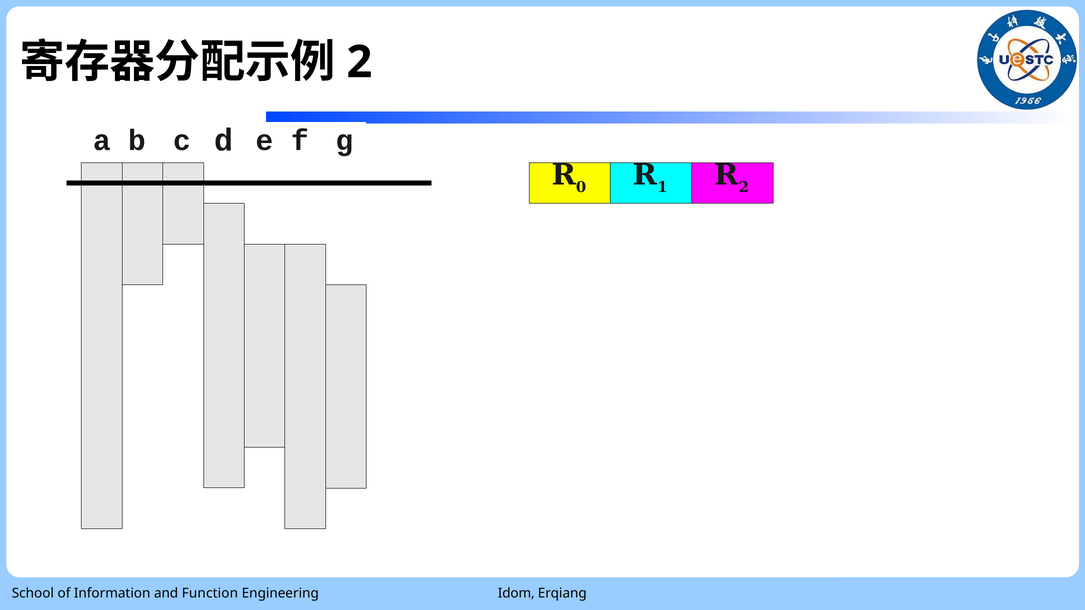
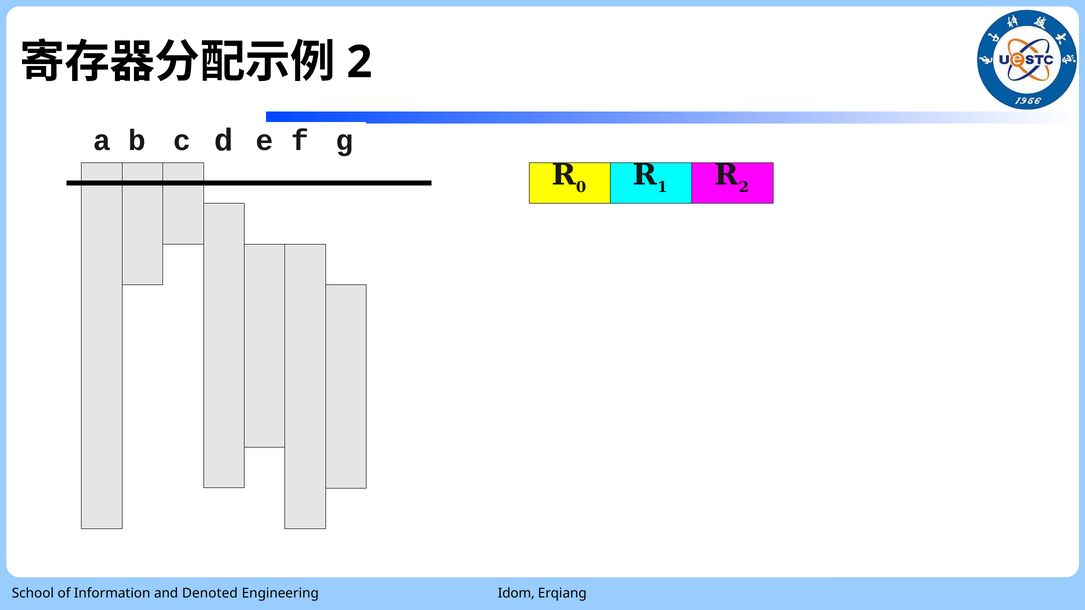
Function: Function -> Denoted (210, 594)
